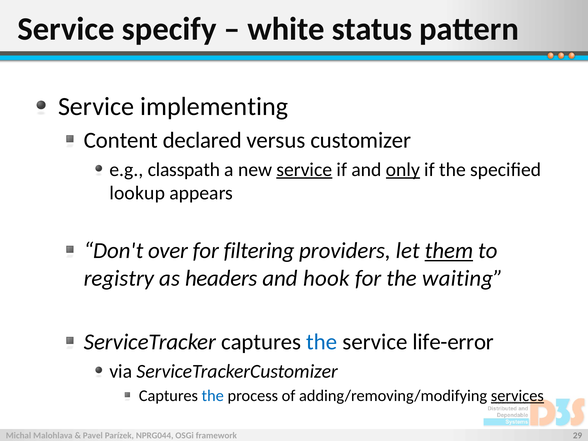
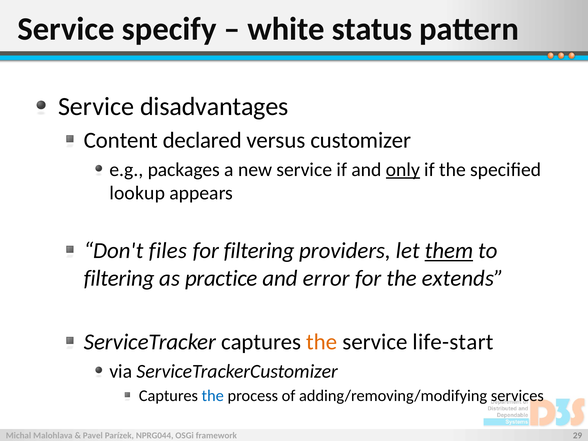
implementing: implementing -> disadvantages (214, 107)
classpath: classpath -> packages (184, 170)
service underline: present -> none (304, 170)
over: over -> files (168, 251)
registry: registry -> filtering (119, 278)
headers: headers -> practice (221, 278)
hook: hook -> error (326, 278)
waiting: waiting -> extends (463, 278)
the colour: blue -> orange (322, 342)
life-error: life-error -> life-start (453, 342)
services underline: present -> none (517, 396)
